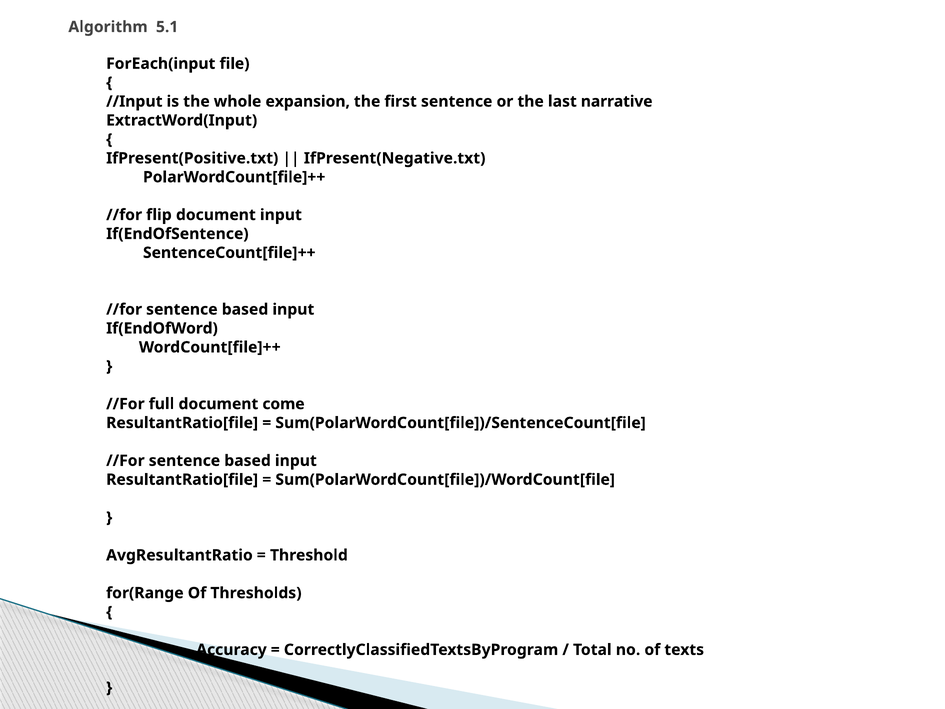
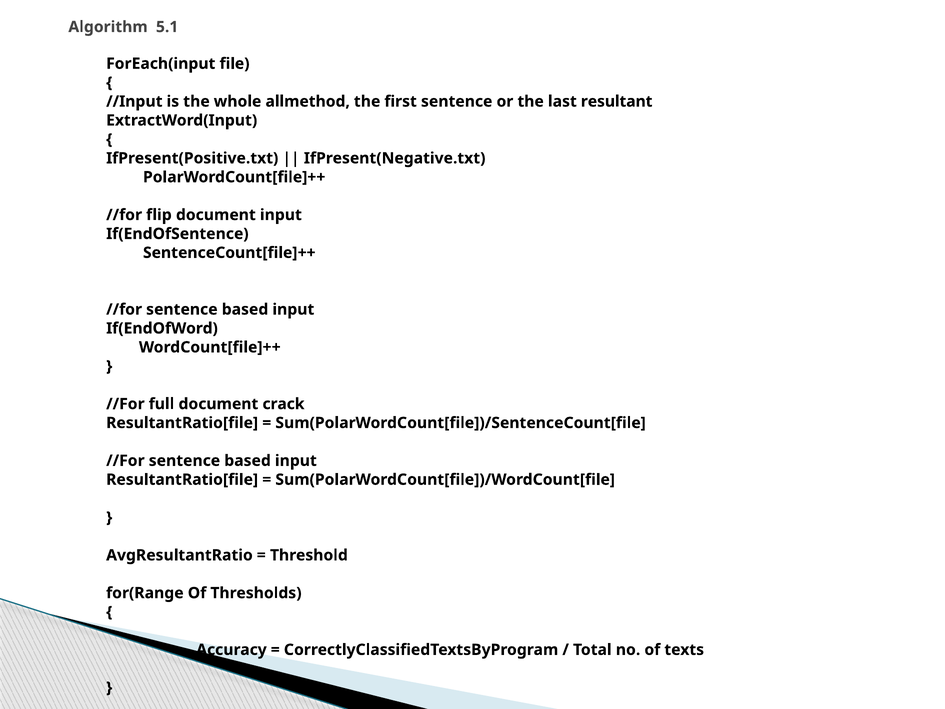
expansion: expansion -> allmethod (308, 101)
narrative: narrative -> resultant (617, 101)
come: come -> crack (283, 404)
